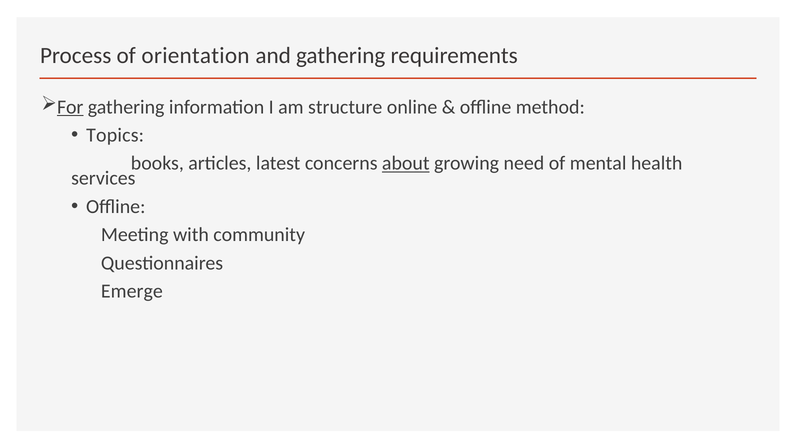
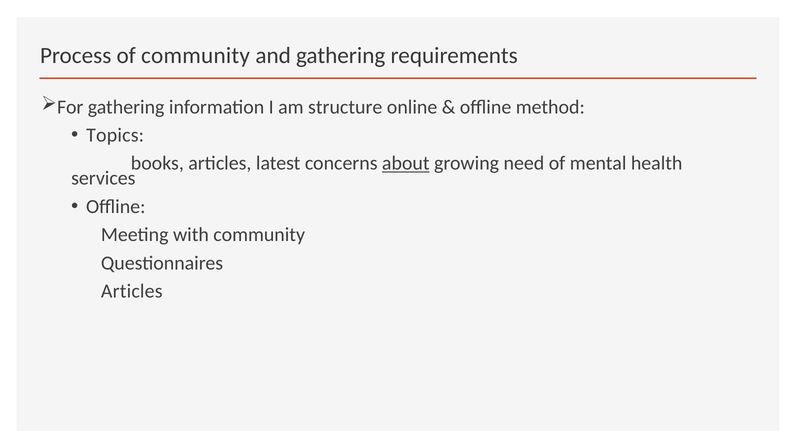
of orientation: orientation -> community (196, 56)
For underline: present -> none (70, 107)
Emerge: Emerge -> Articles (132, 291)
